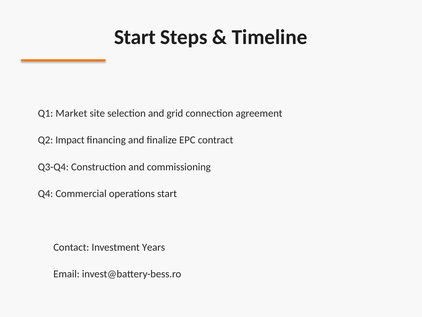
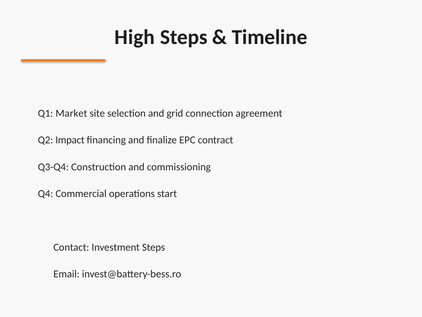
Start: Start -> High (135, 37)
Investment Years: Years -> Steps (154, 247)
